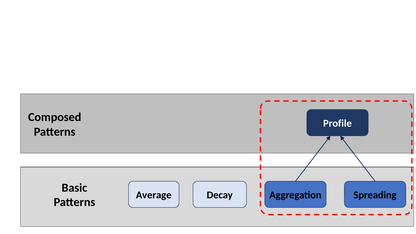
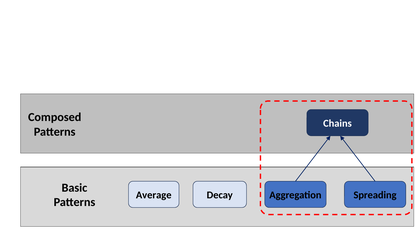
Profile: Profile -> Chains (337, 123)
